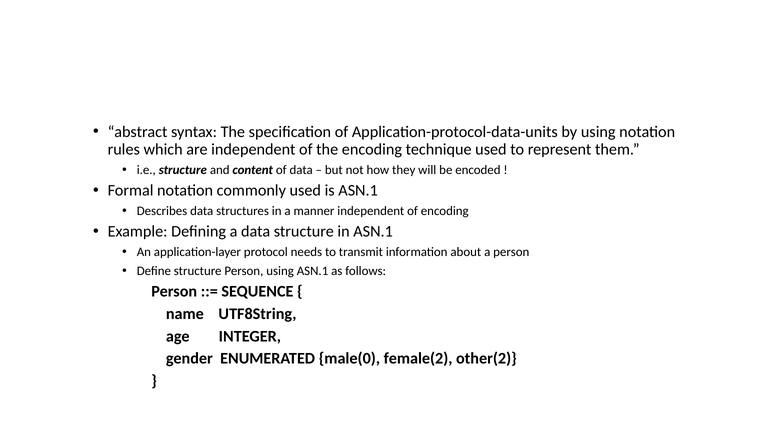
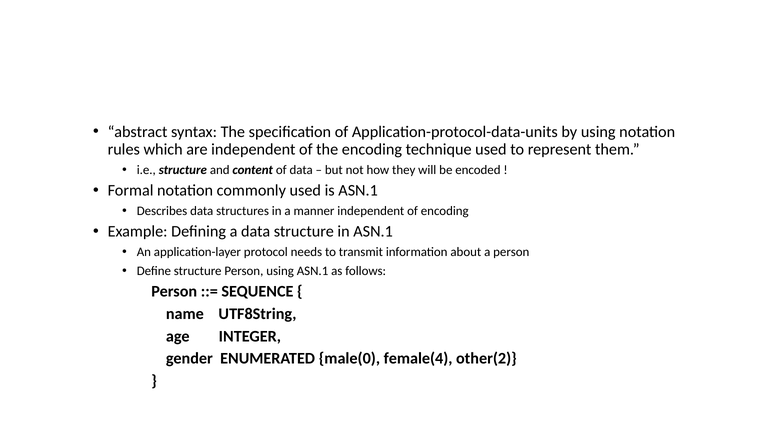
female(2: female(2 -> female(4 (418, 358)
